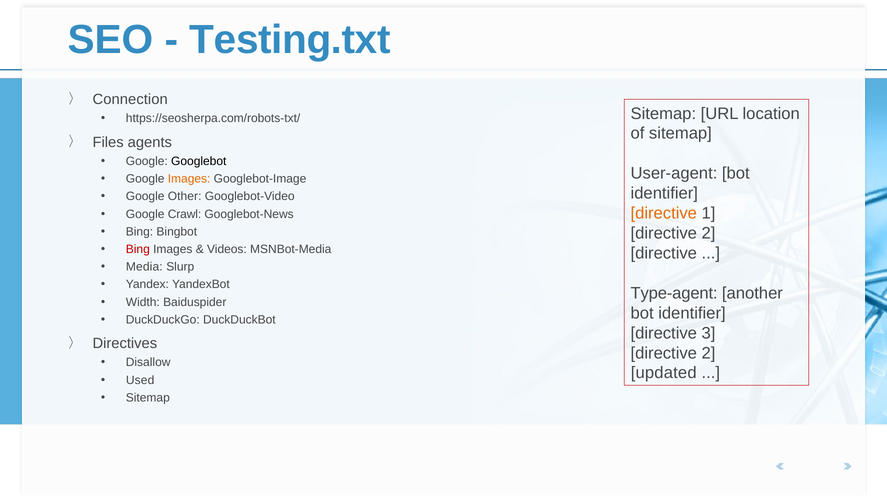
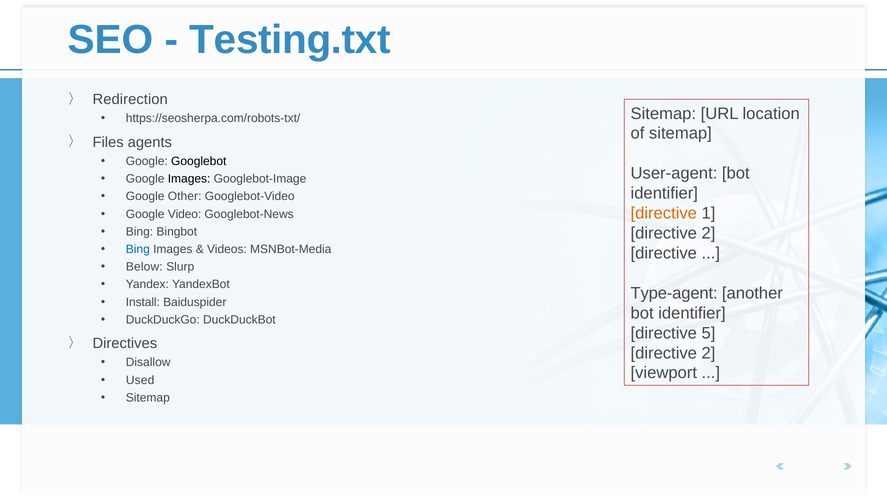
Connection: Connection -> Redirection (130, 99)
Images colour: orange -> black (189, 179)
Crawl: Crawl -> Video (184, 214)
Bing colour: red -> blue (138, 249)
Media: Media -> Below (144, 267)
Width: Width -> Install (143, 302)
3: 3 -> 5 (709, 333)
updated: updated -> viewport (664, 373)
